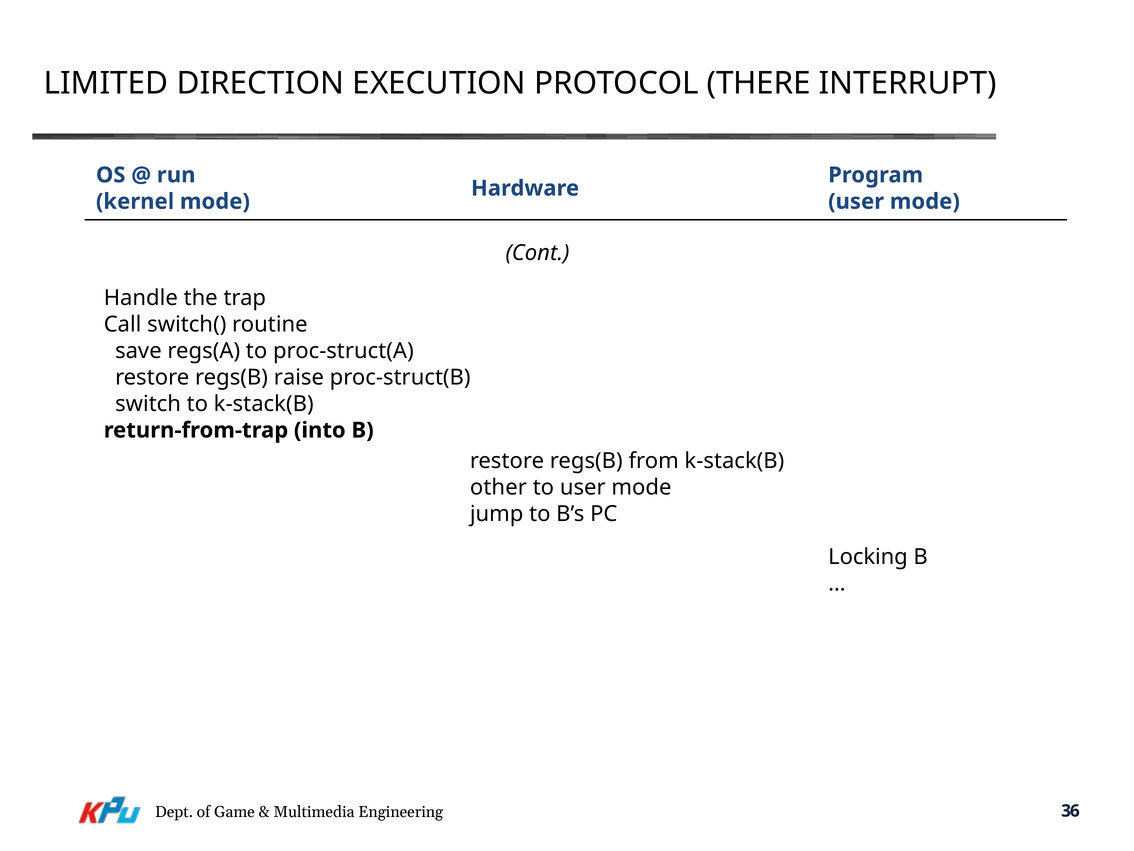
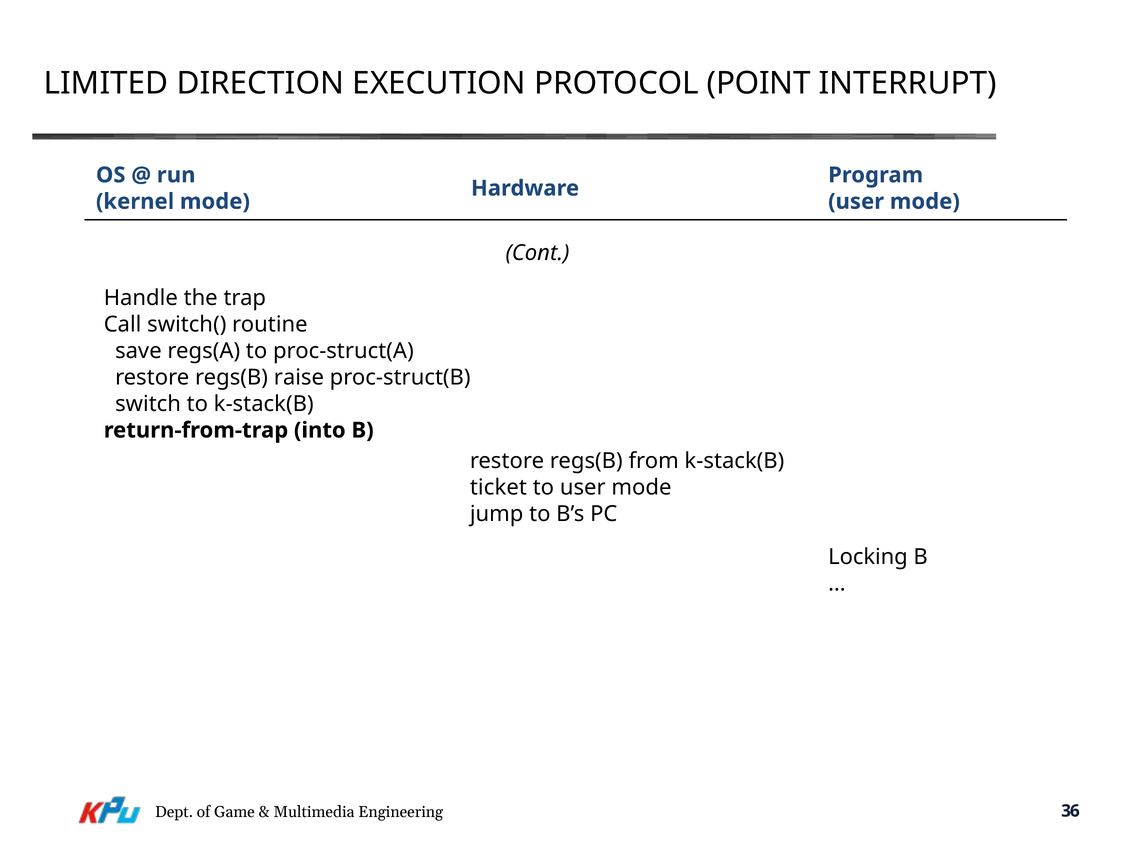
THERE: THERE -> POINT (759, 83)
other: other -> ticket (498, 487)
